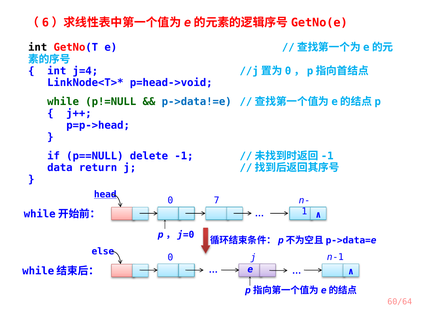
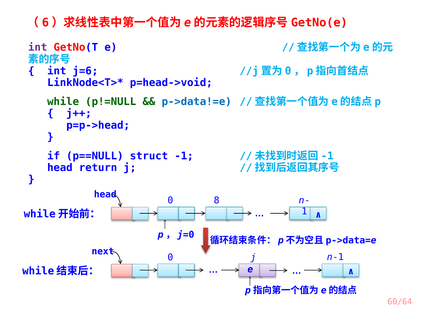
int colour: black -> purple (38, 47)
j=4: j=4 -> j=6 (85, 71)
delete: delete -> struct (149, 156)
data: data -> head (60, 168)
head underline: present -> none (105, 195)
7: 7 -> 8 (217, 201)
else: else -> next (103, 252)
